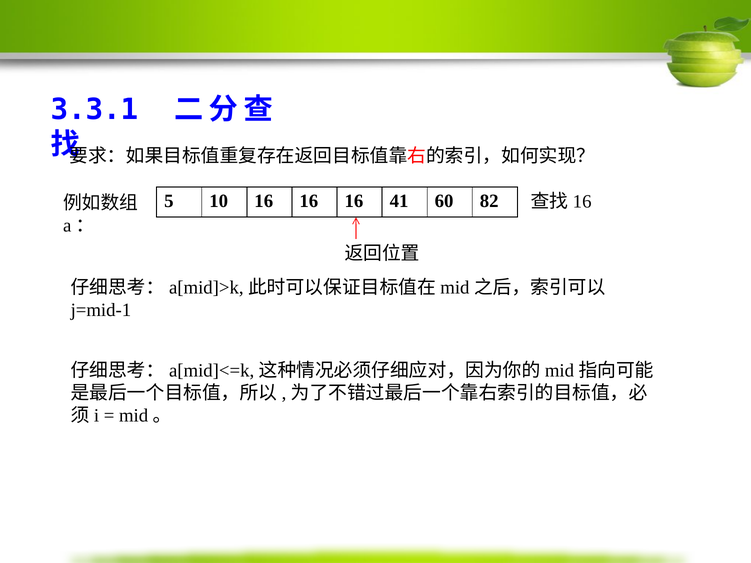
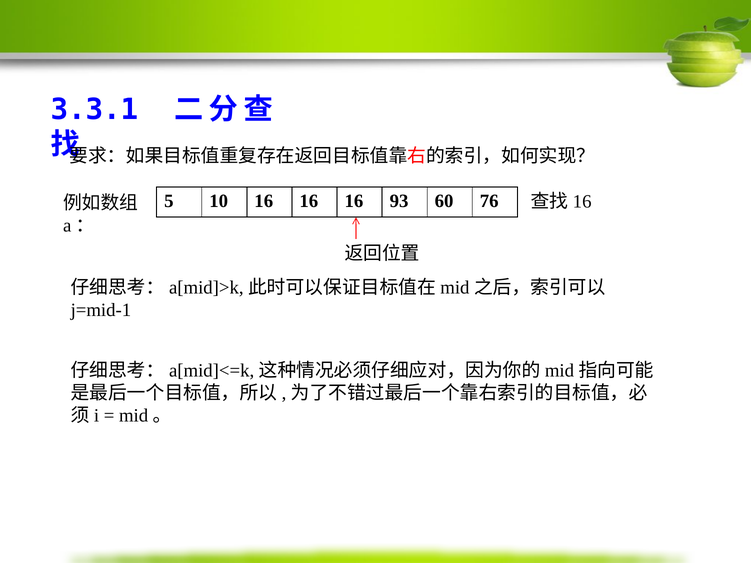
41: 41 -> 93 (399, 201)
82: 82 -> 76 (489, 201)
